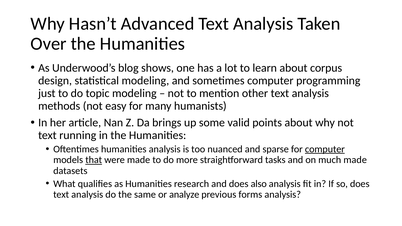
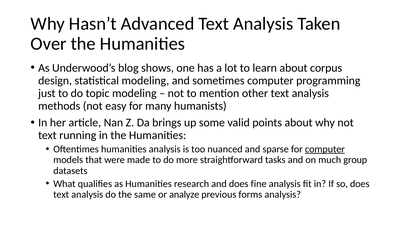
that underline: present -> none (94, 160)
much made: made -> group (355, 160)
also: also -> fine (259, 184)
